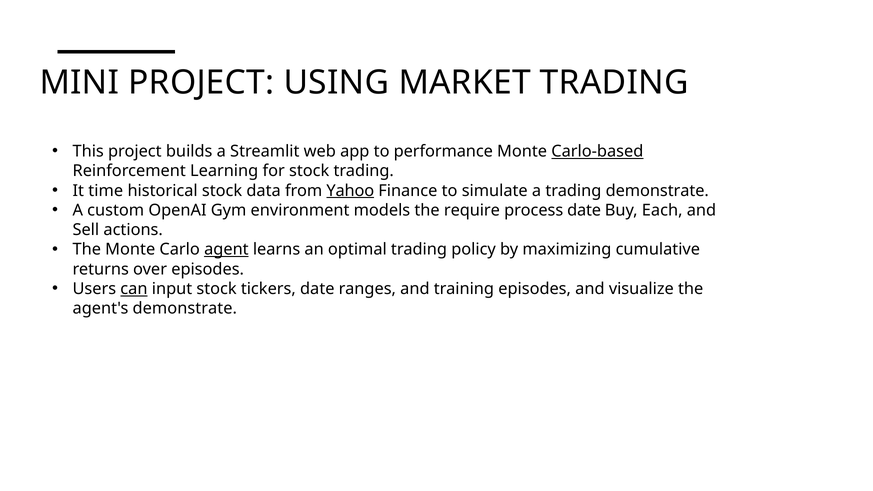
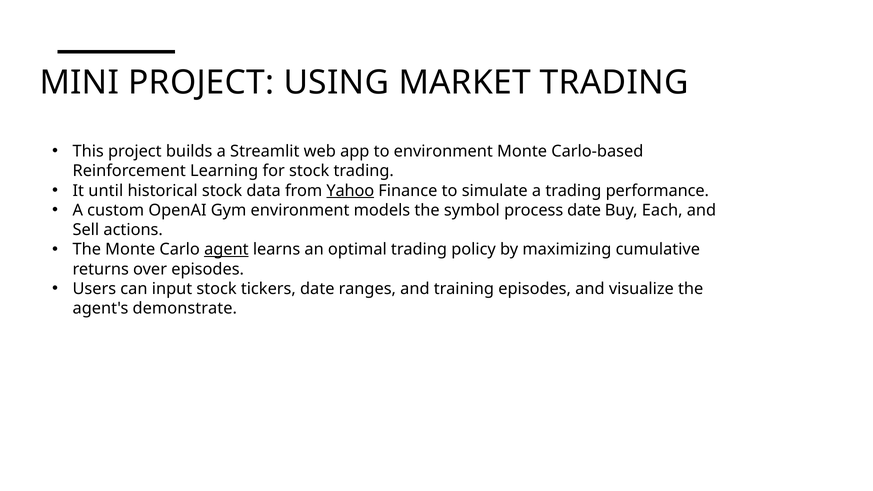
to performance: performance -> environment (443, 151)
Carlo-based underline: present -> none (597, 151)
time: time -> until (106, 191)
trading demonstrate: demonstrate -> performance (657, 191)
require: require -> symbol (472, 210)
can underline: present -> none (134, 289)
